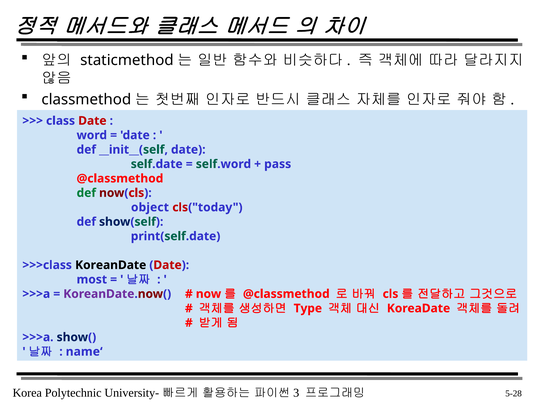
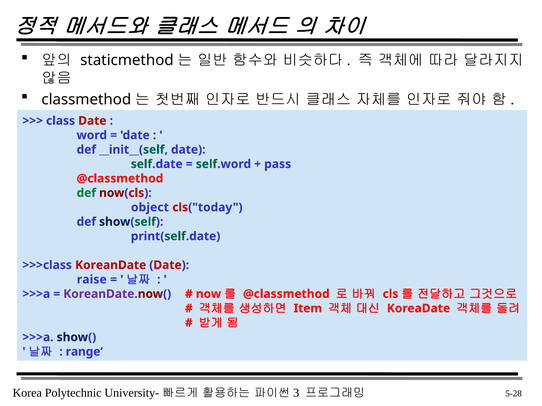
KoreanDate colour: black -> red (111, 265)
most: most -> raise (92, 280)
Type: Type -> Item (308, 309)
name‘: name‘ -> range‘ (84, 352)
